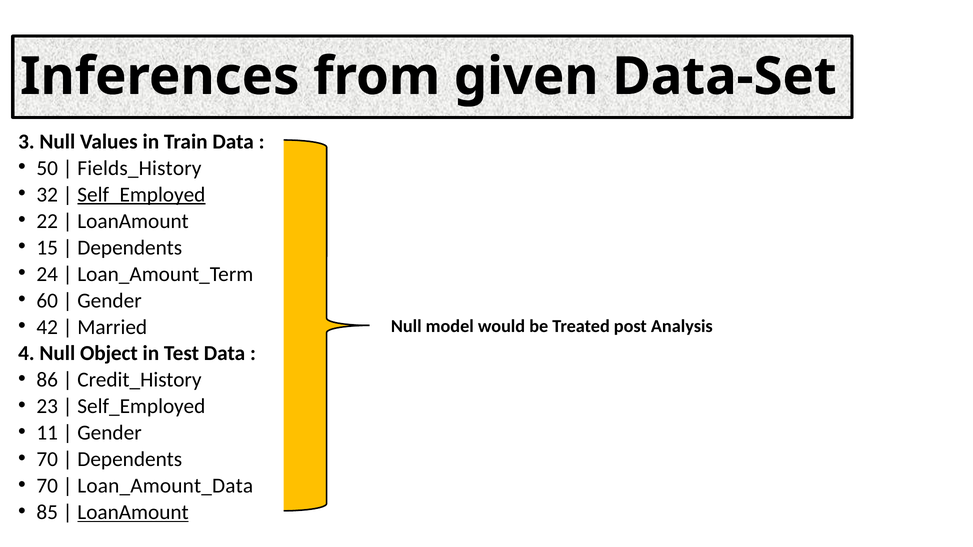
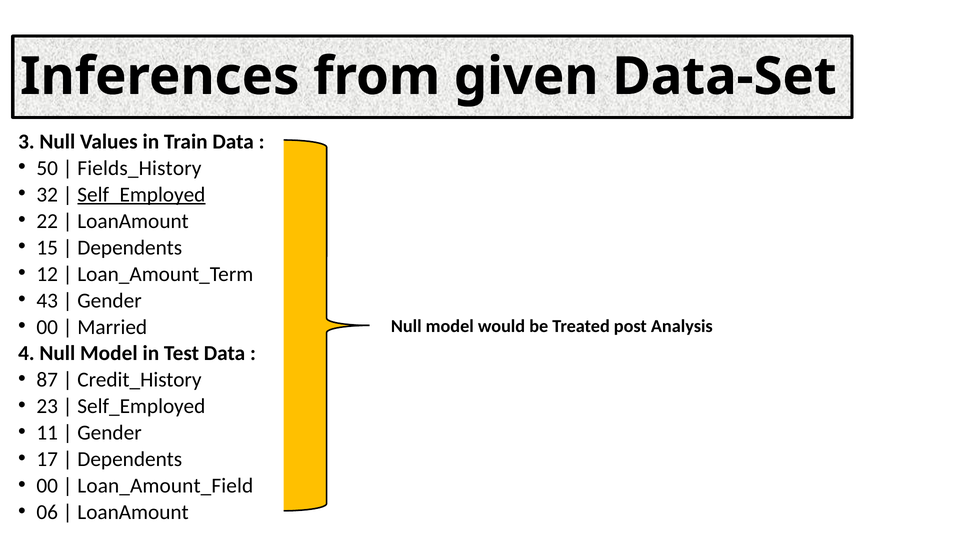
24: 24 -> 12 (47, 274)
60: 60 -> 43 (47, 301)
42: 42 -> 00 (47, 327)
4 Null Object: Object -> Model (109, 354)
86: 86 -> 87 (47, 380)
70: 70 -> 17 (47, 460)
70: 70 -> 00 (47, 486)
Loan_Amount_Data: Loan_Amount_Data -> Loan_Amount_Field (165, 486)
85: 85 -> 06 (47, 513)
LoanAmount underline: present -> none (133, 513)
